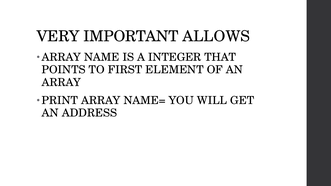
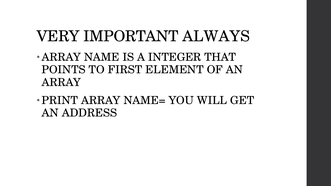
ALLOWS: ALLOWS -> ALWAYS (216, 36)
